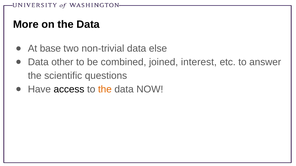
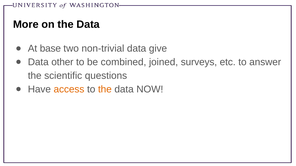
else: else -> give (158, 49)
interest: interest -> surveys (199, 62)
access colour: black -> orange (69, 89)
